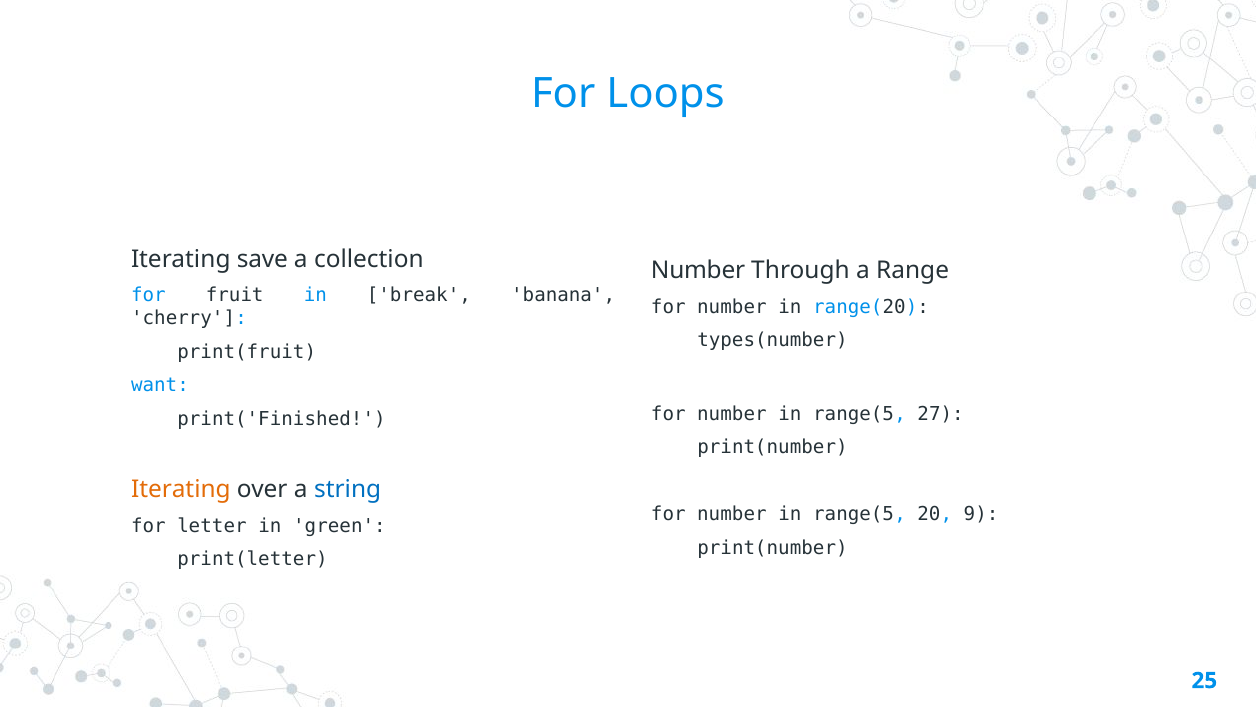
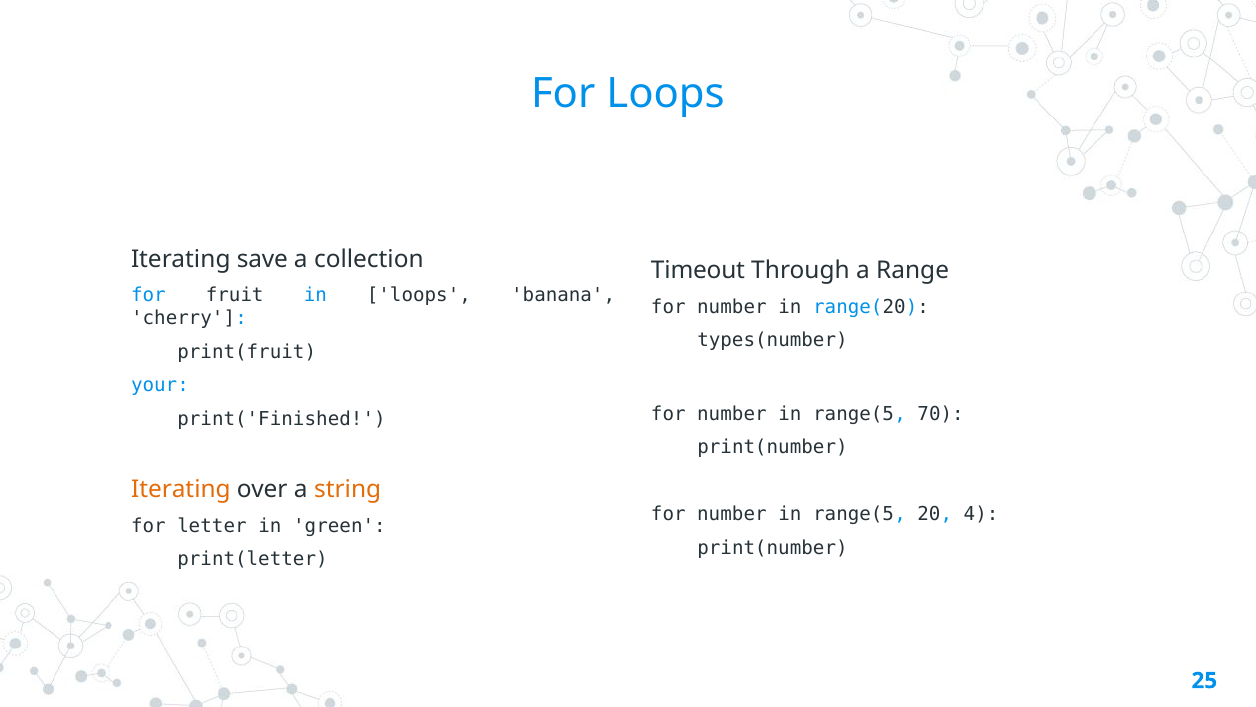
Number: Number -> Timeout (698, 270)
in break: break -> loops (419, 295)
want: want -> your (160, 385)
27: 27 -> 70 (941, 414)
string colour: blue -> orange (348, 489)
9: 9 -> 4 (981, 514)
